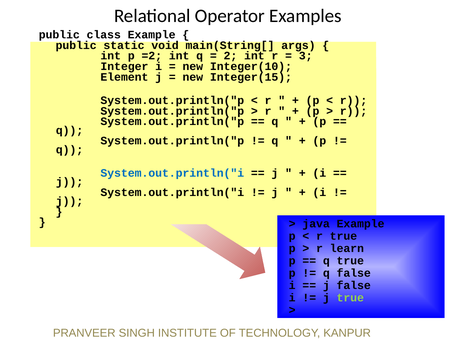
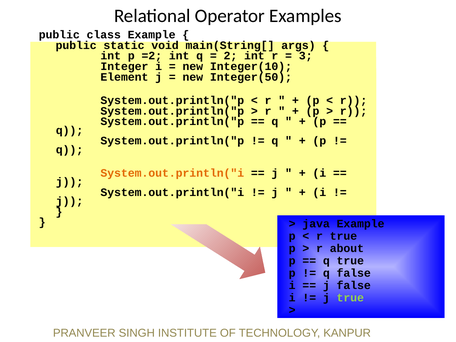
Integer(15: Integer(15 -> Integer(50 (251, 77)
System.out.println("i colour: blue -> orange (172, 173)
learn: learn -> about (347, 248)
